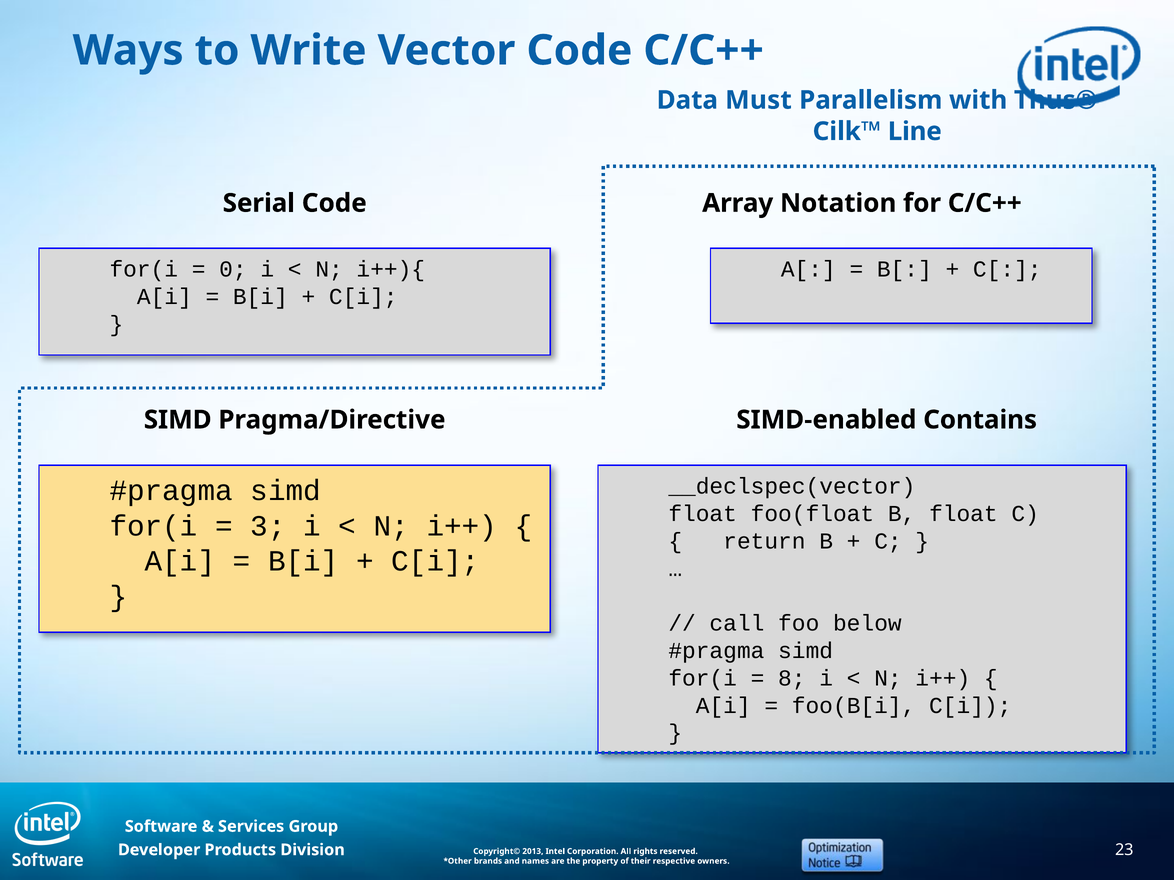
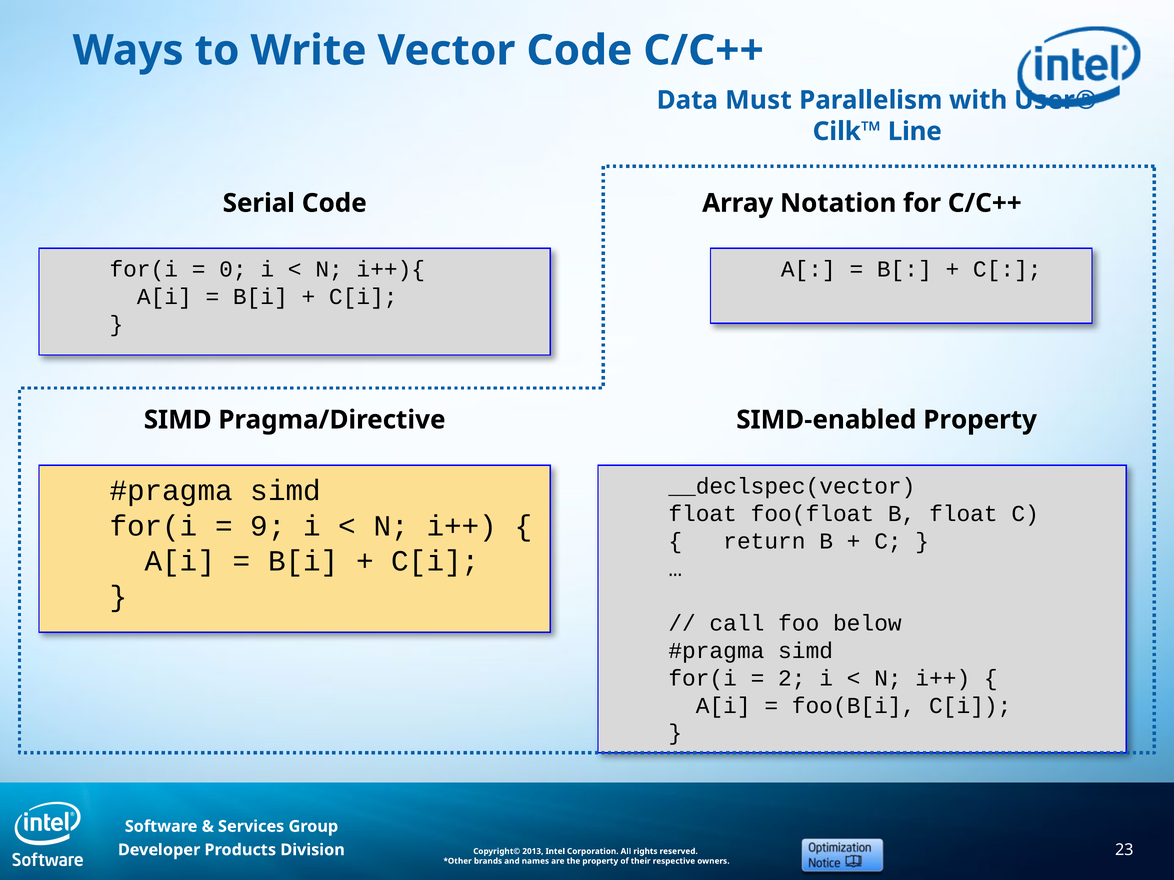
Thus®: Thus® -> User® (1055, 100)
SIMD-enabled Contains: Contains -> Property (980, 420)
3: 3 -> 9 (268, 526)
8: 8 -> 2 (792, 679)
